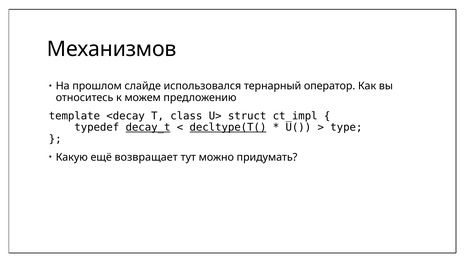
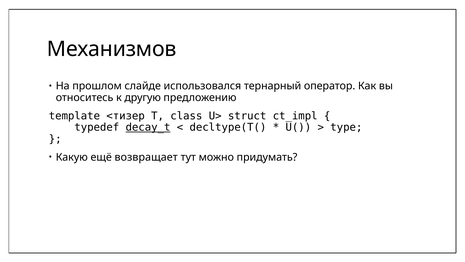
можем: можем -> другую (143, 97)
<decay: <decay -> <тизер (126, 116)
decltype(T( underline: present -> none (228, 127)
